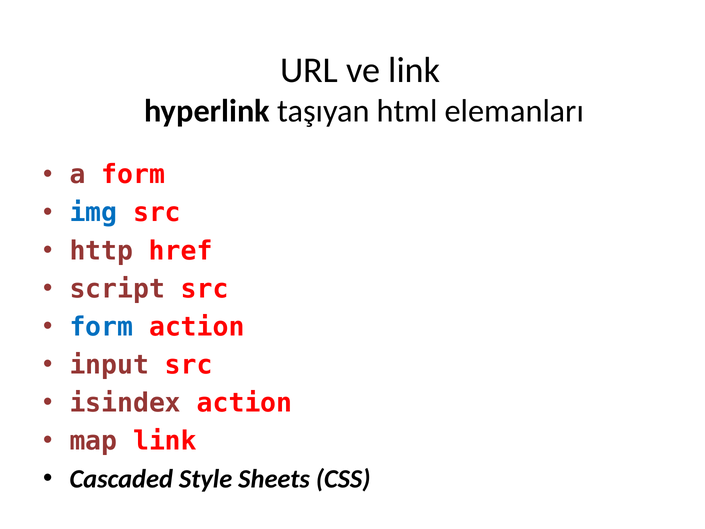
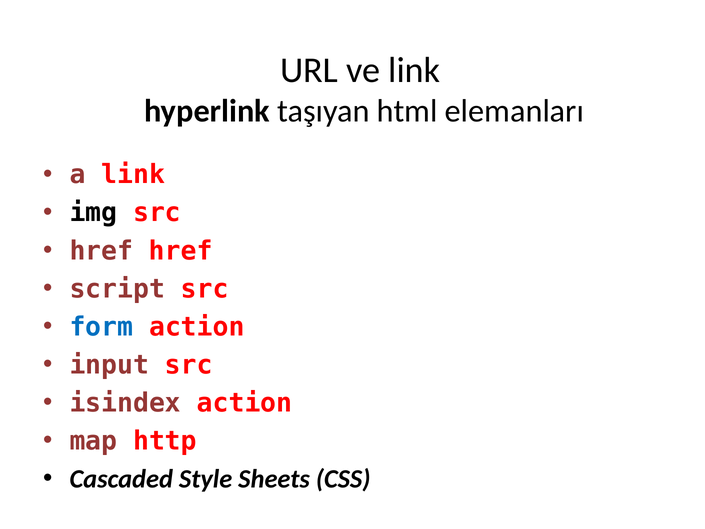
a form: form -> link (133, 175)
img colour: blue -> black (93, 213)
http: http -> href (101, 251)
map link: link -> http (165, 441)
